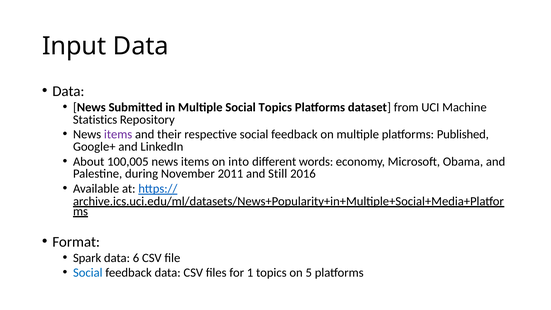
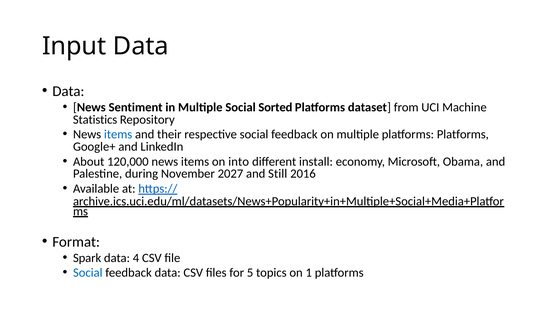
Submitted: Submitted -> Sentiment (136, 107)
Social Topics: Topics -> Sorted (275, 107)
items colour: purple -> blue (118, 134)
platforms Published: Published -> Platforms (463, 134)
100,005: 100,005 -> 120,000 (128, 161)
words: words -> install (316, 161)
2011: 2011 -> 2027 (230, 174)
6: 6 -> 4 (136, 258)
1: 1 -> 5 (250, 273)
5: 5 -> 1 (309, 273)
